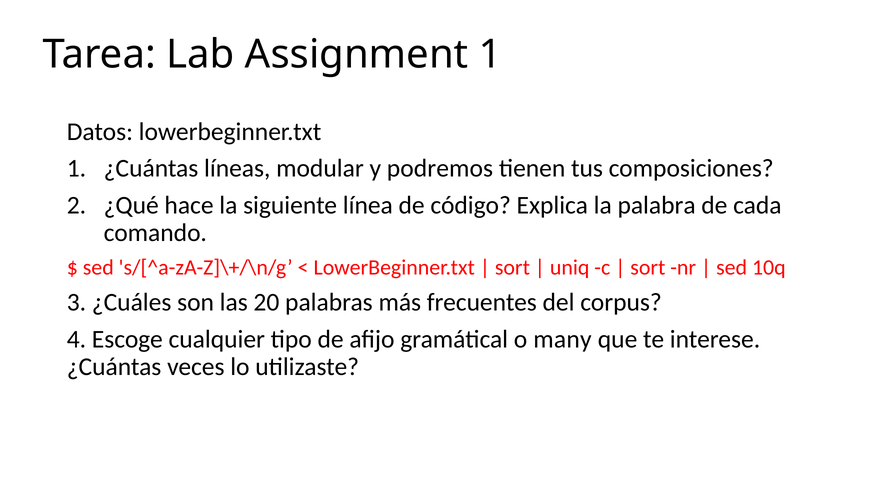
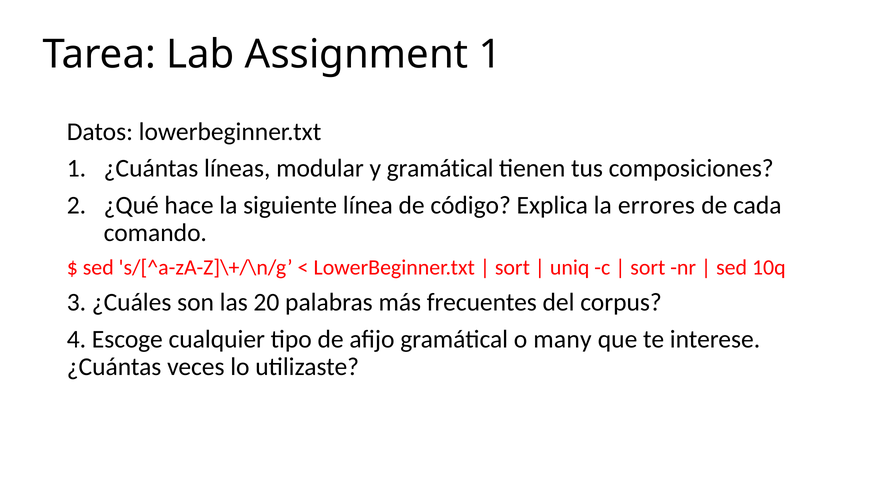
y podremos: podremos -> gramátical (440, 168)
palabra: palabra -> errores (656, 205)
